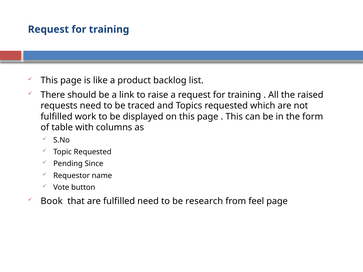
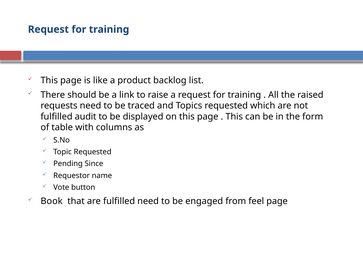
work: work -> audit (86, 117)
research: research -> engaged (204, 201)
